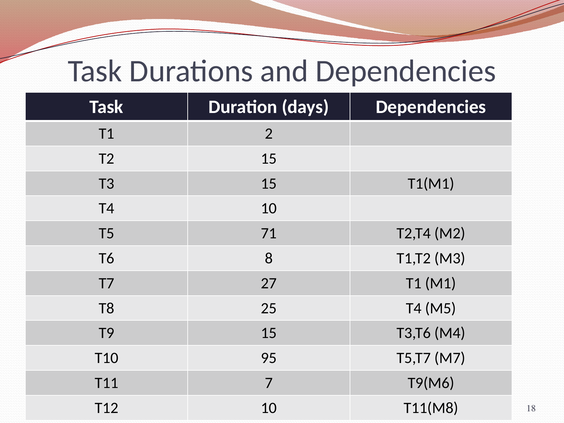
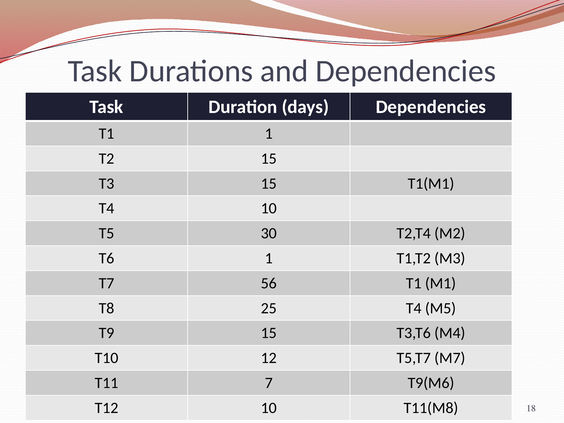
T1 2: 2 -> 1 (269, 134)
71: 71 -> 30 (269, 233)
T6 8: 8 -> 1 (269, 258)
27: 27 -> 56 (269, 283)
95: 95 -> 12 (269, 358)
